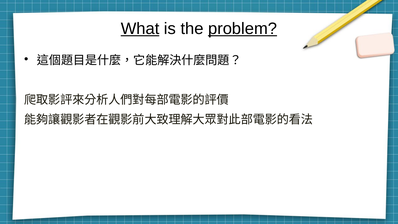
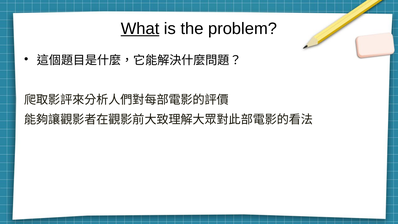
problem underline: present -> none (243, 29)
